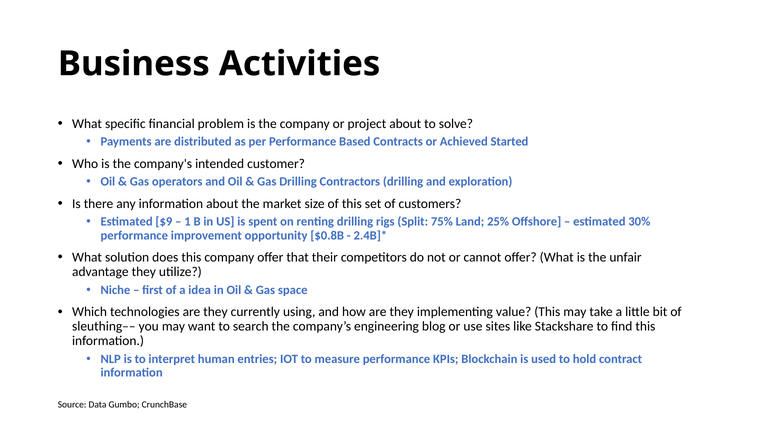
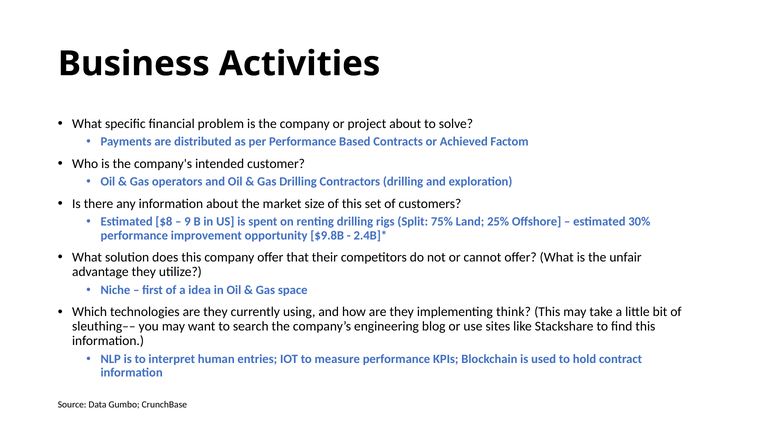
Started: Started -> Factom (509, 142)
$9: $9 -> $8 (164, 222)
1: 1 -> 9 (188, 222)
$0.8B: $0.8B -> $9.8B (327, 235)
value: value -> think (514, 312)
